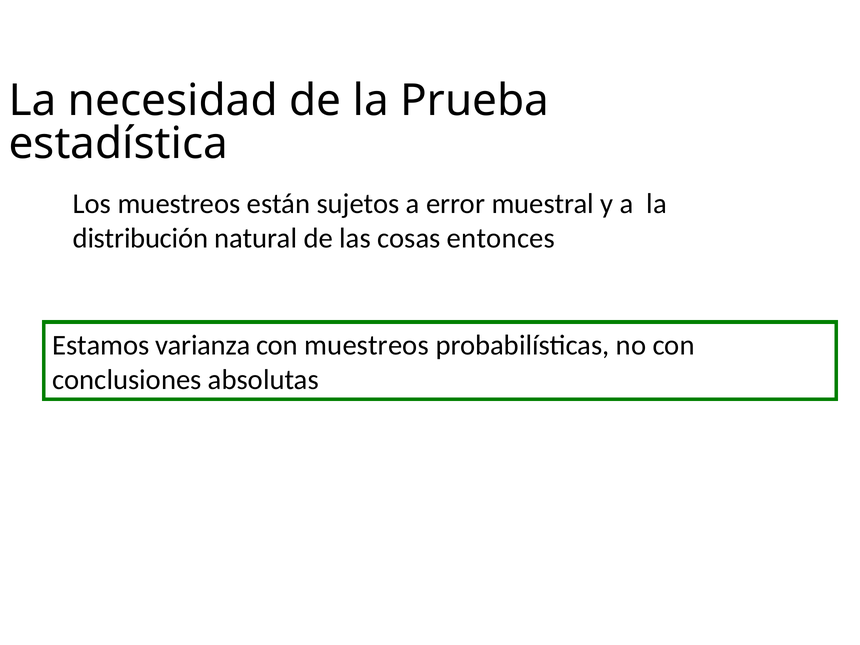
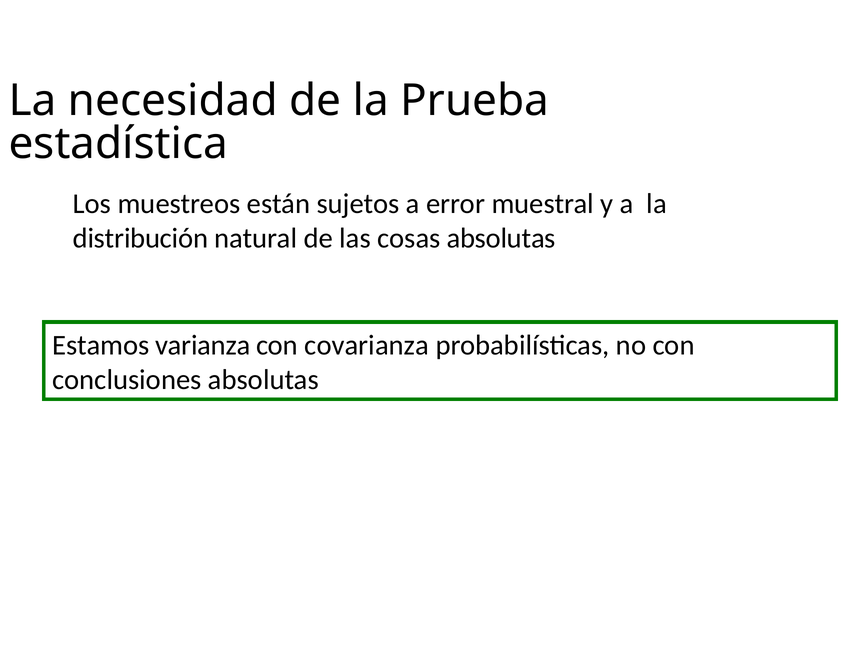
cosas entonces: entonces -> absolutas (501, 238)
con muestreos: muestreos -> covarianza (367, 345)
